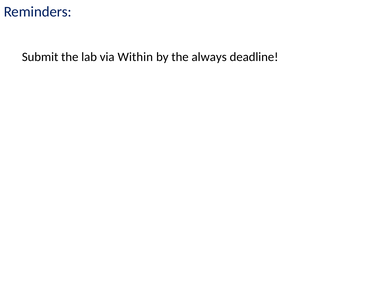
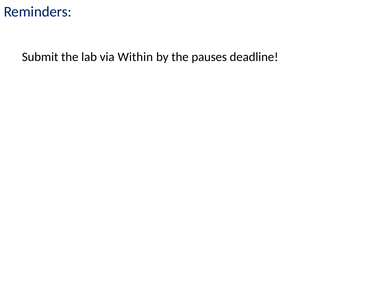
always: always -> pauses (209, 57)
